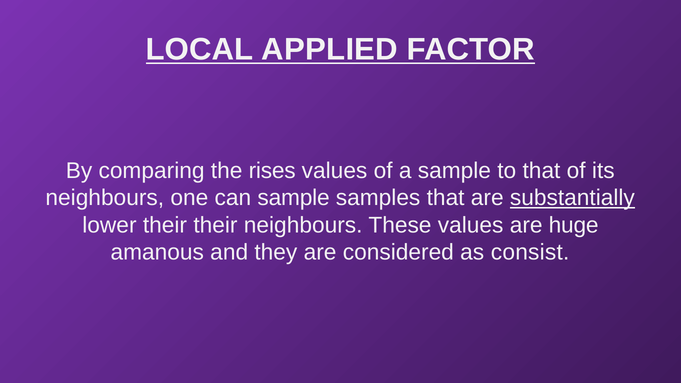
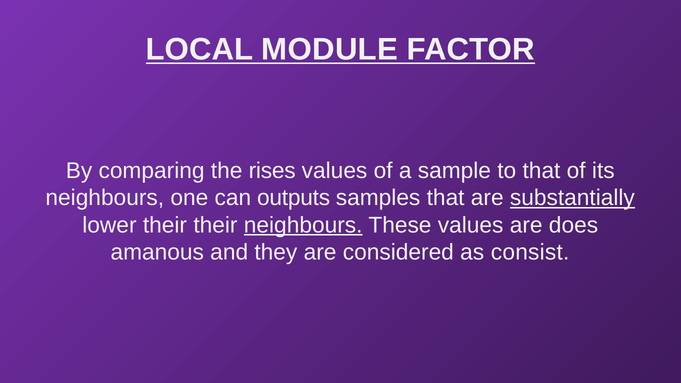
APPLIED: APPLIED -> MODULE (330, 49)
can sample: sample -> outputs (294, 198)
neighbours underline: none -> present (303, 225)
huge: huge -> does (574, 225)
